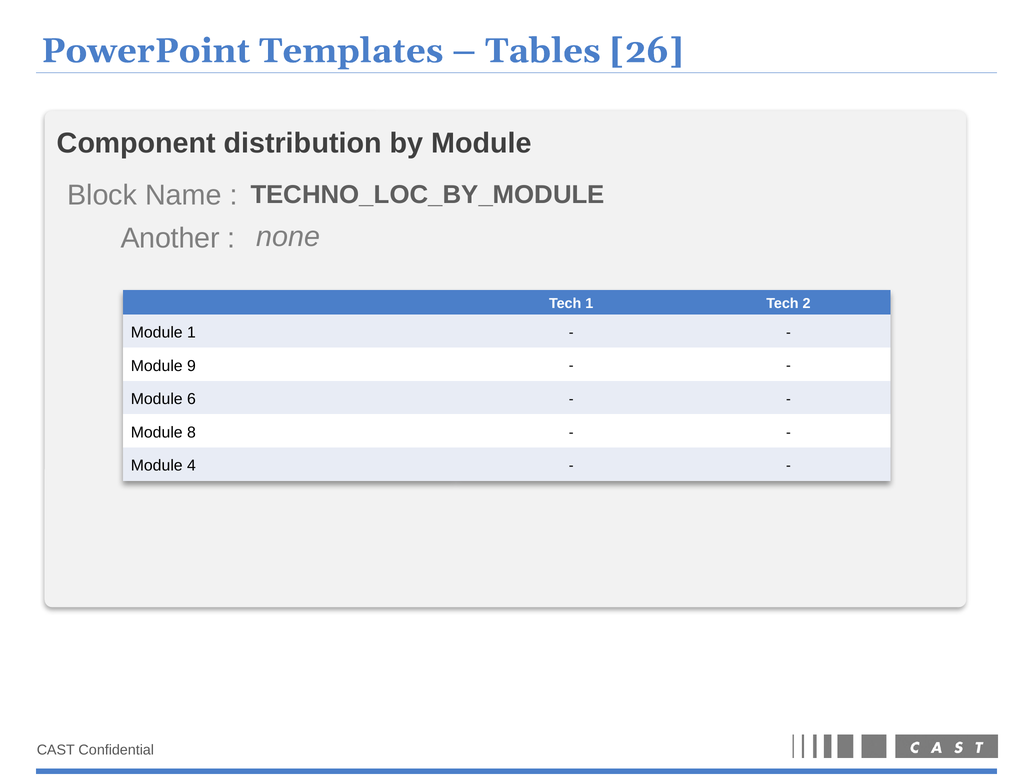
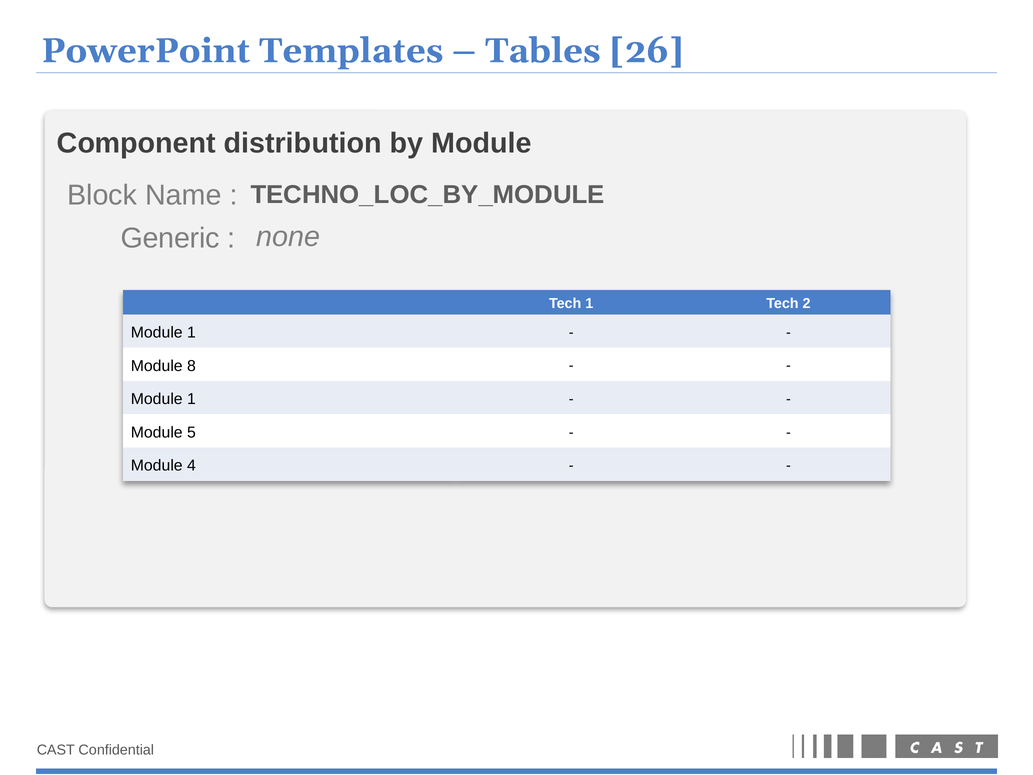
Another: Another -> Generic (170, 238)
9: 9 -> 8 (191, 366)
6: 6 -> 1 (191, 399)
8: 8 -> 5 (191, 432)
